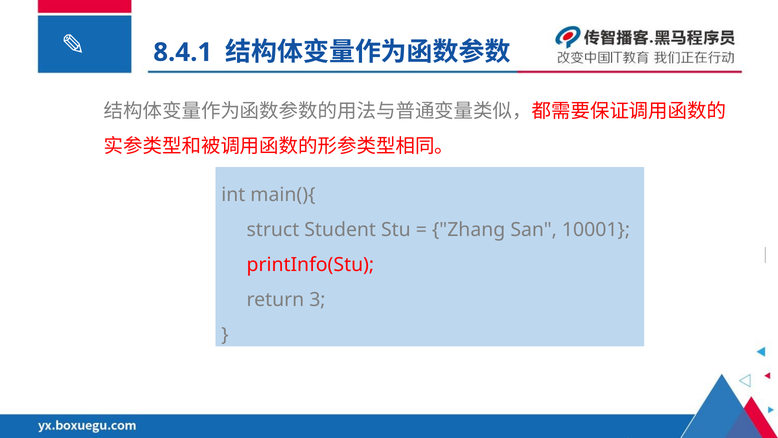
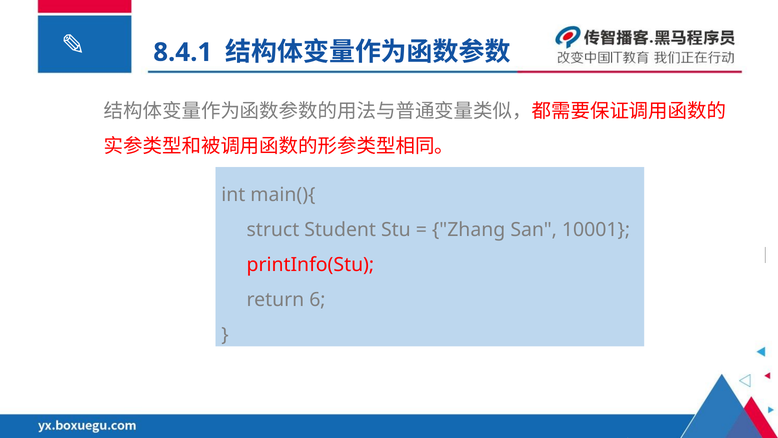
3: 3 -> 6 (317, 300)
